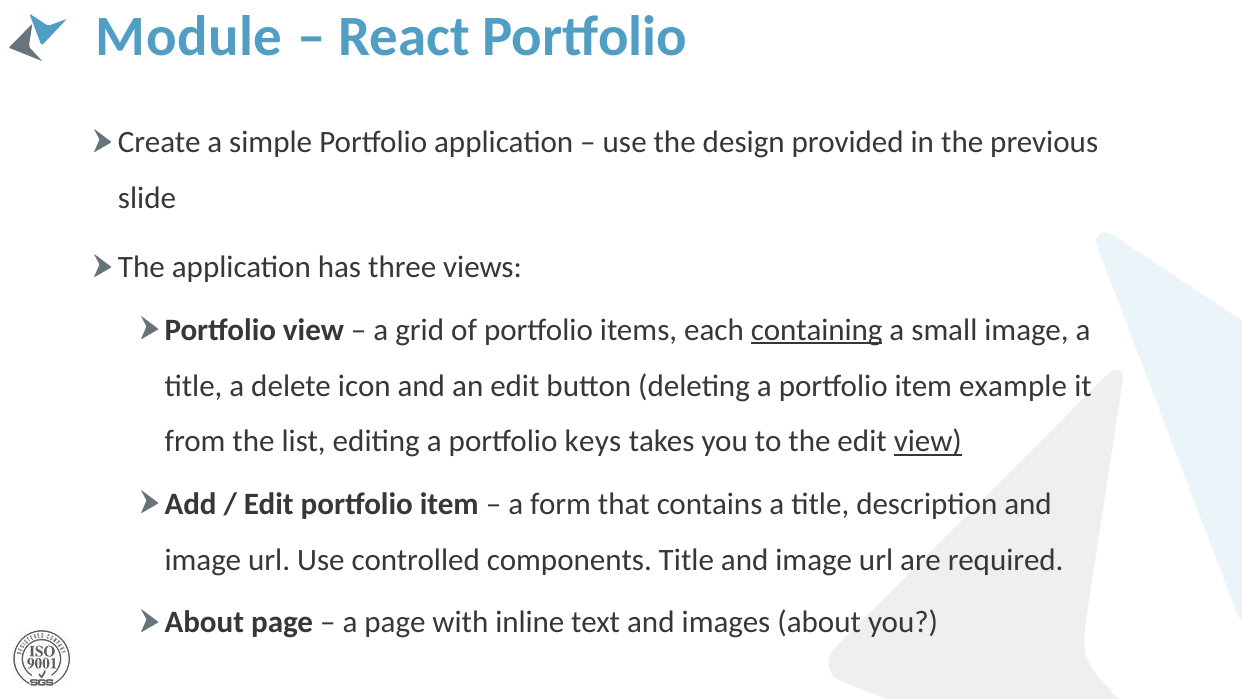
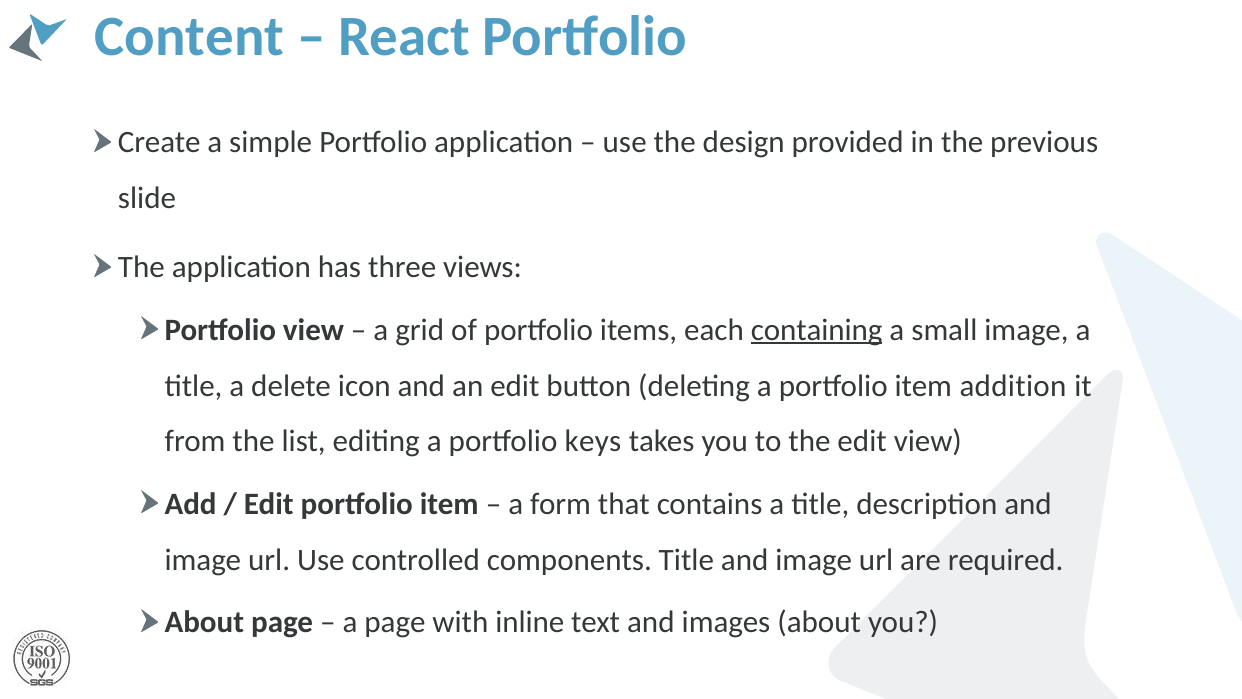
Module: Module -> Content (189, 37)
example: example -> addition (1013, 386)
view underline: present -> none (928, 441)
